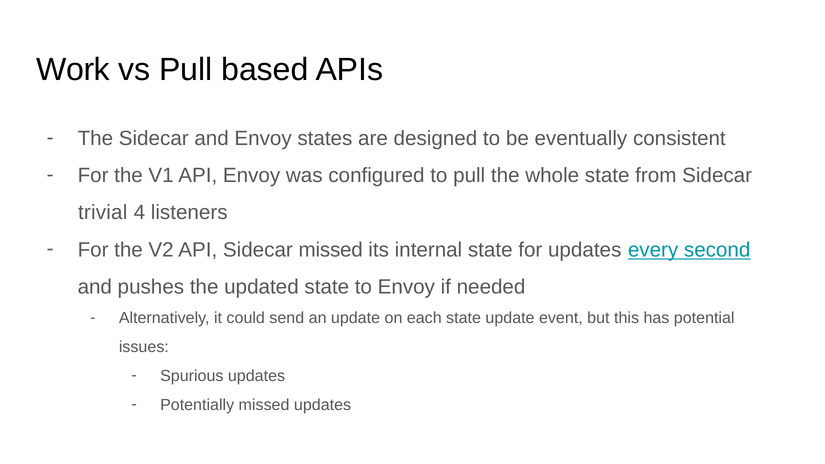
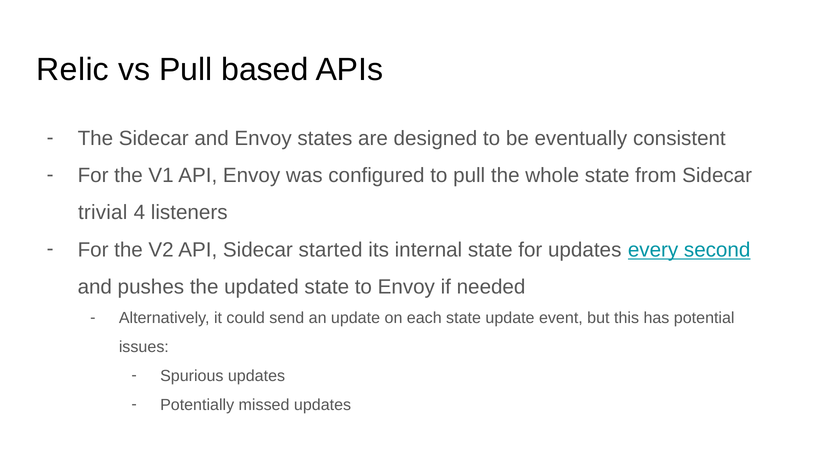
Work: Work -> Relic (73, 70)
Sidecar missed: missed -> started (331, 250)
